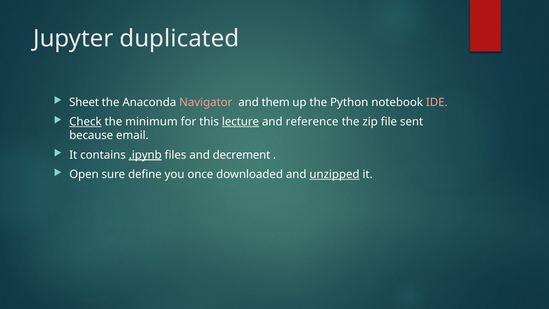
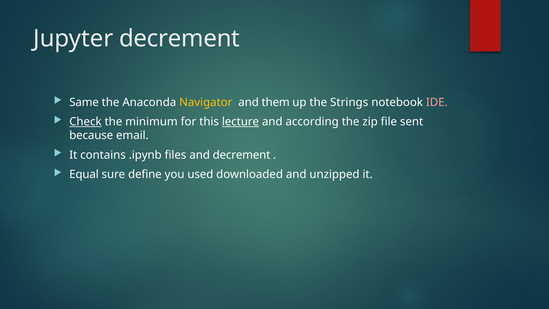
Jupyter duplicated: duplicated -> decrement (179, 39)
Sheet: Sheet -> Same (84, 102)
Navigator colour: pink -> yellow (206, 102)
Python: Python -> Strings (349, 102)
reference: reference -> according (312, 122)
.ipynb underline: present -> none (145, 155)
Open: Open -> Equal (84, 174)
once: once -> used (200, 174)
unzipped underline: present -> none (334, 174)
